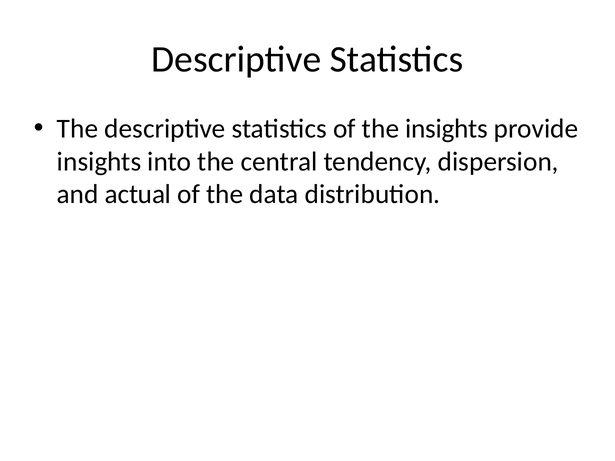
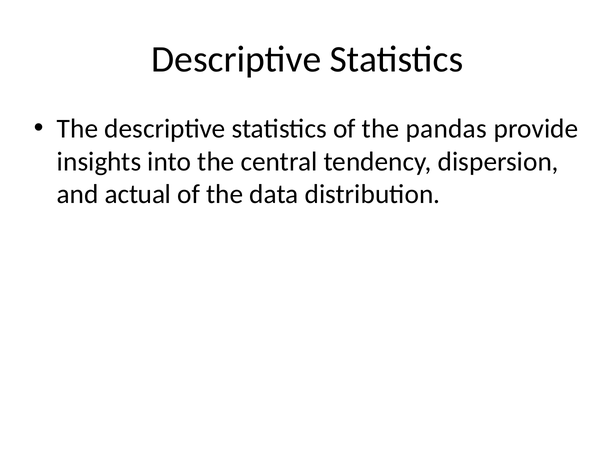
the insights: insights -> pandas (446, 129)
